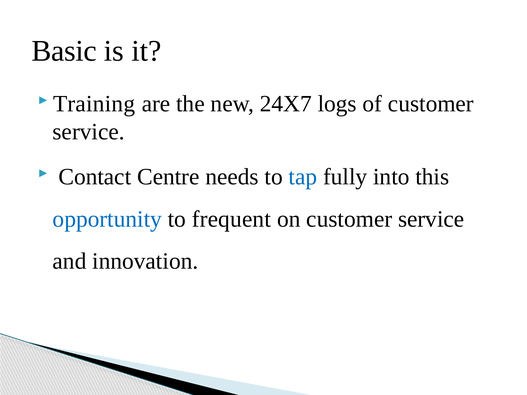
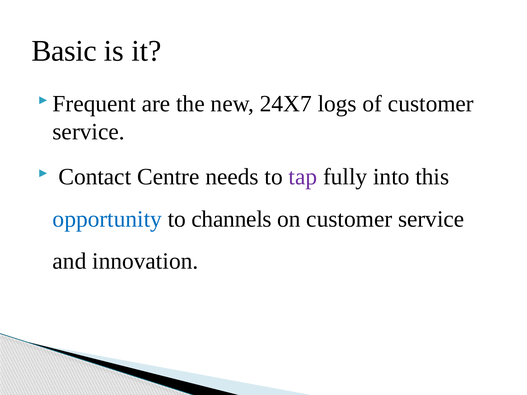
Training: Training -> Frequent (94, 104)
tap colour: blue -> purple (303, 177)
frequent: frequent -> channels (232, 219)
